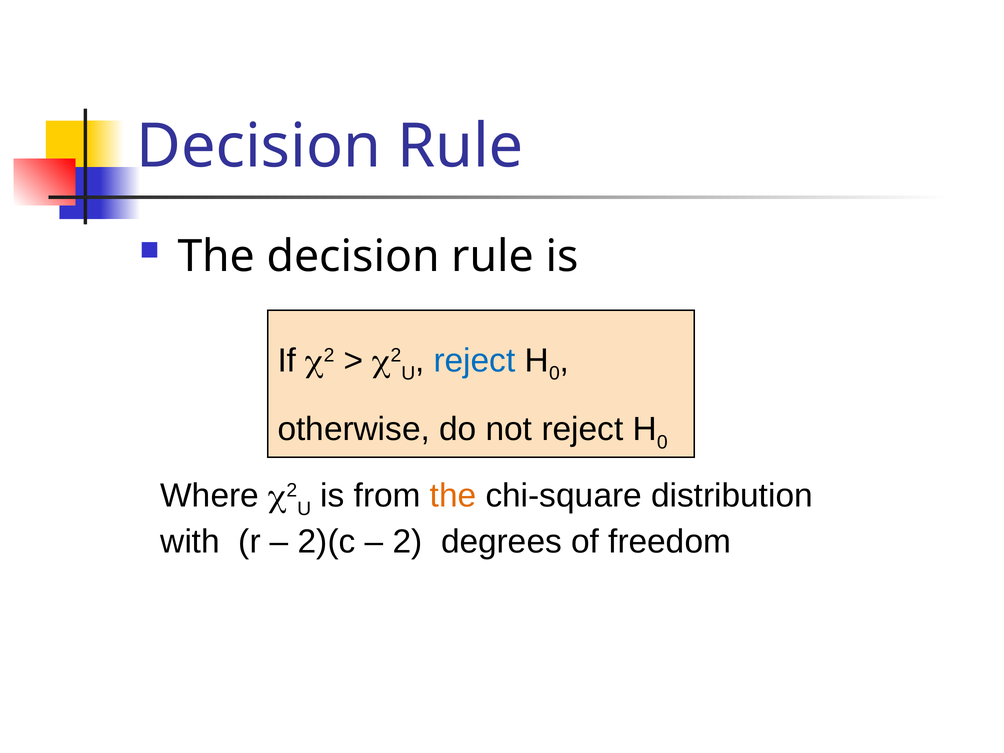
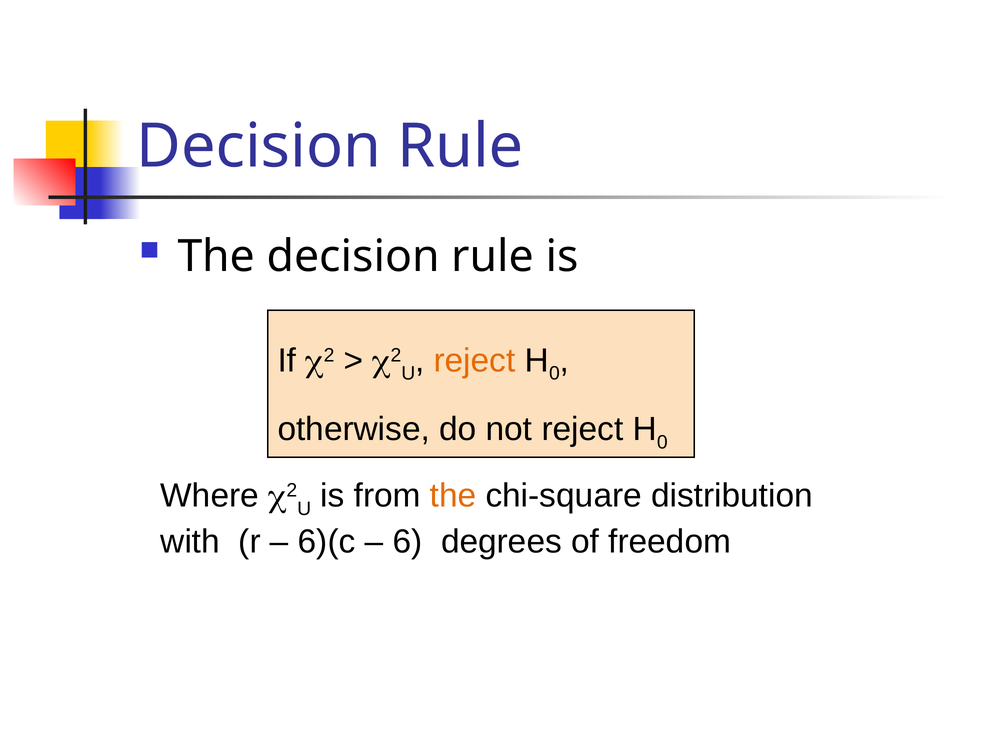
reject colour: blue -> orange (475, 361)
2)(c: 2)(c -> 6)(c (327, 542)
2: 2 -> 6 (408, 542)
